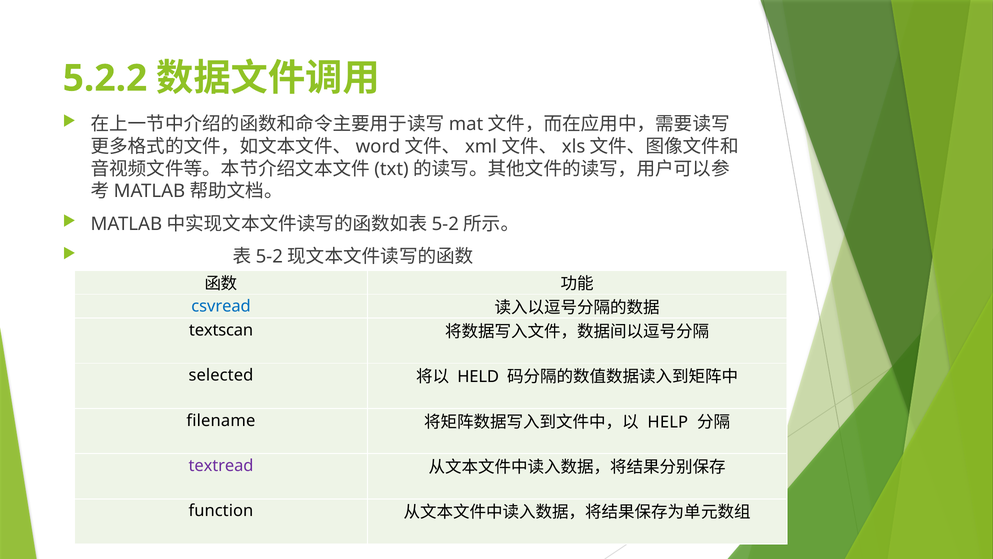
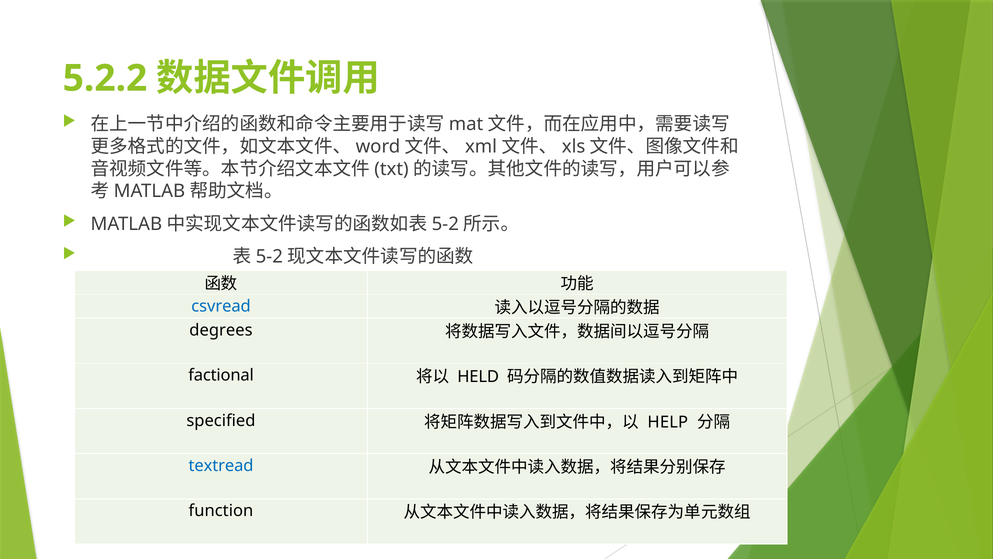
textscan: textscan -> degrees (221, 330)
selected: selected -> factional (221, 375)
filename: filename -> specified (221, 420)
textread colour: purple -> blue (221, 465)
